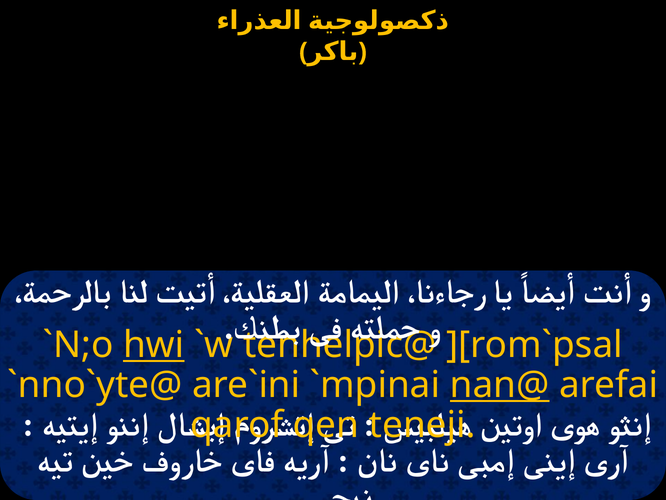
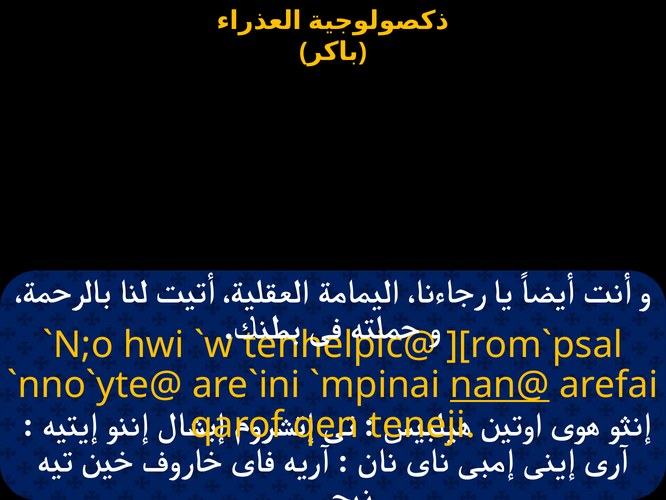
hwi underline: present -> none (154, 345)
